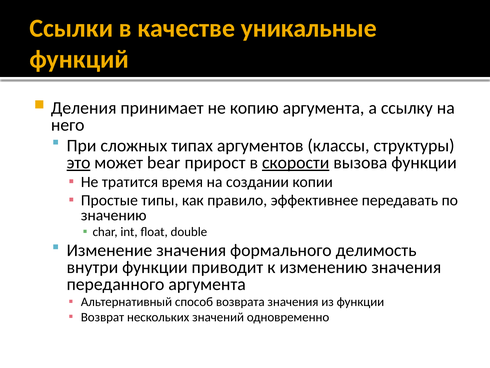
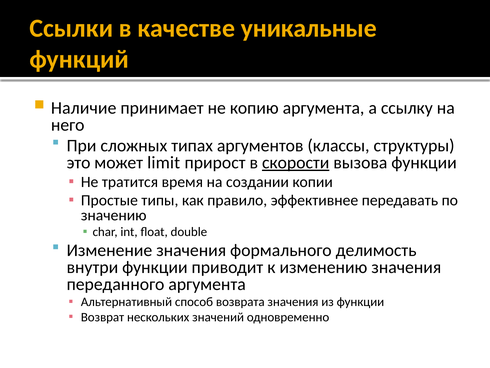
Деления: Деления -> Наличие (84, 108)
это underline: present -> none (79, 163)
bear: bear -> limit (164, 163)
